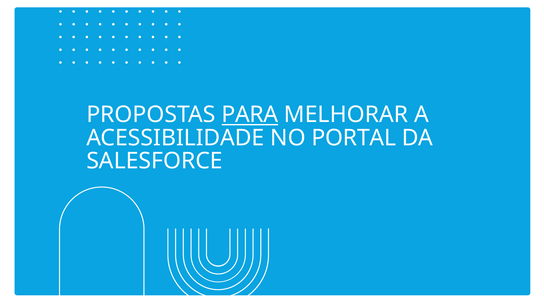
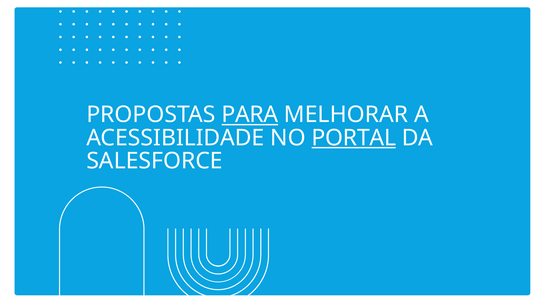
PORTAL underline: none -> present (354, 138)
